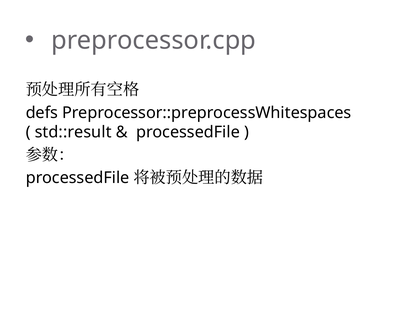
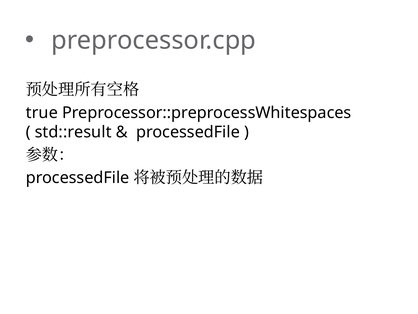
defs: defs -> true (42, 112)
